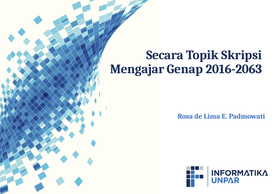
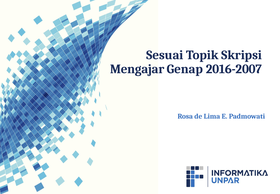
Secara: Secara -> Sesuai (165, 55)
2016-2063: 2016-2063 -> 2016-2007 (234, 69)
